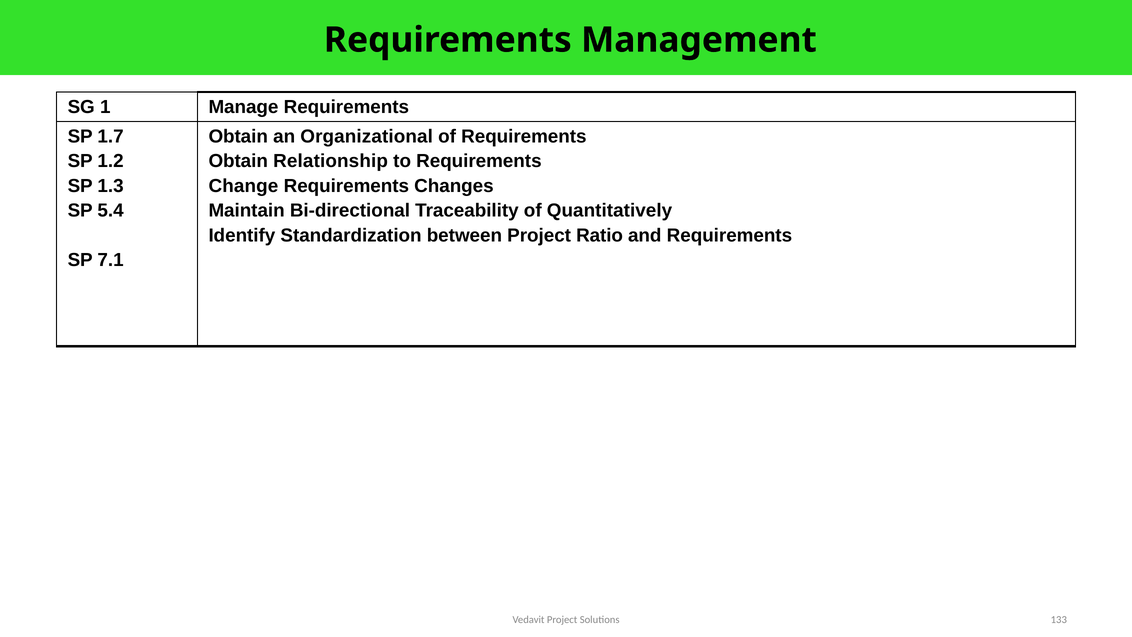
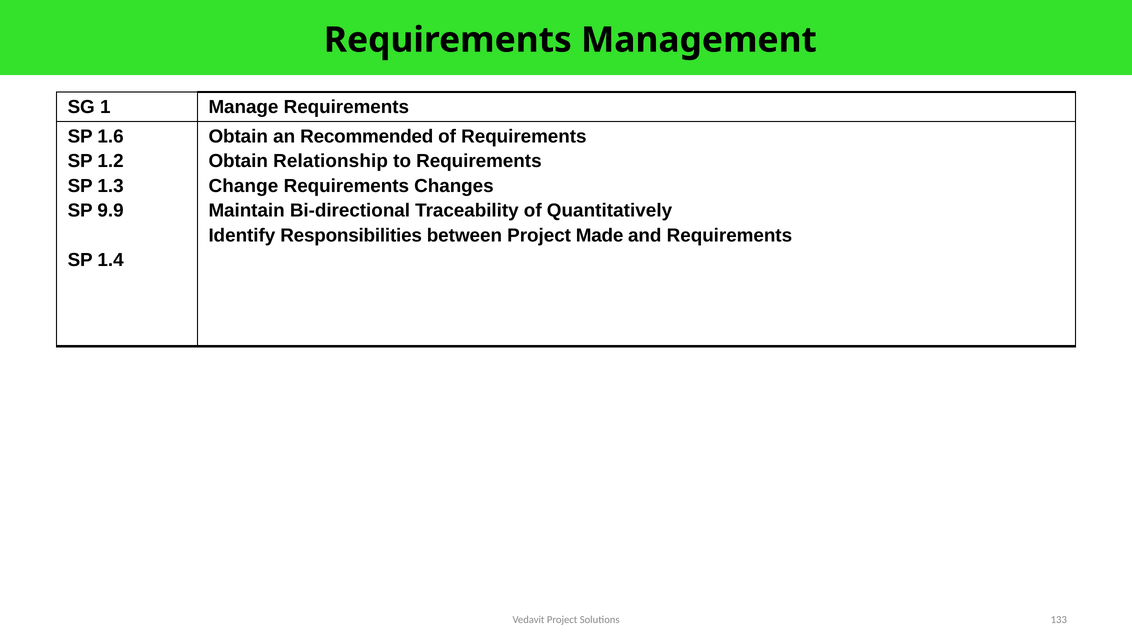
1.7: 1.7 -> 1.6 (111, 136)
Organizational: Organizational -> Recommended (367, 136)
5.4: 5.4 -> 9.9 (111, 211)
Standardization: Standardization -> Responsibilities (351, 235)
Ratio: Ratio -> Made (600, 235)
7.1: 7.1 -> 1.4 (111, 260)
